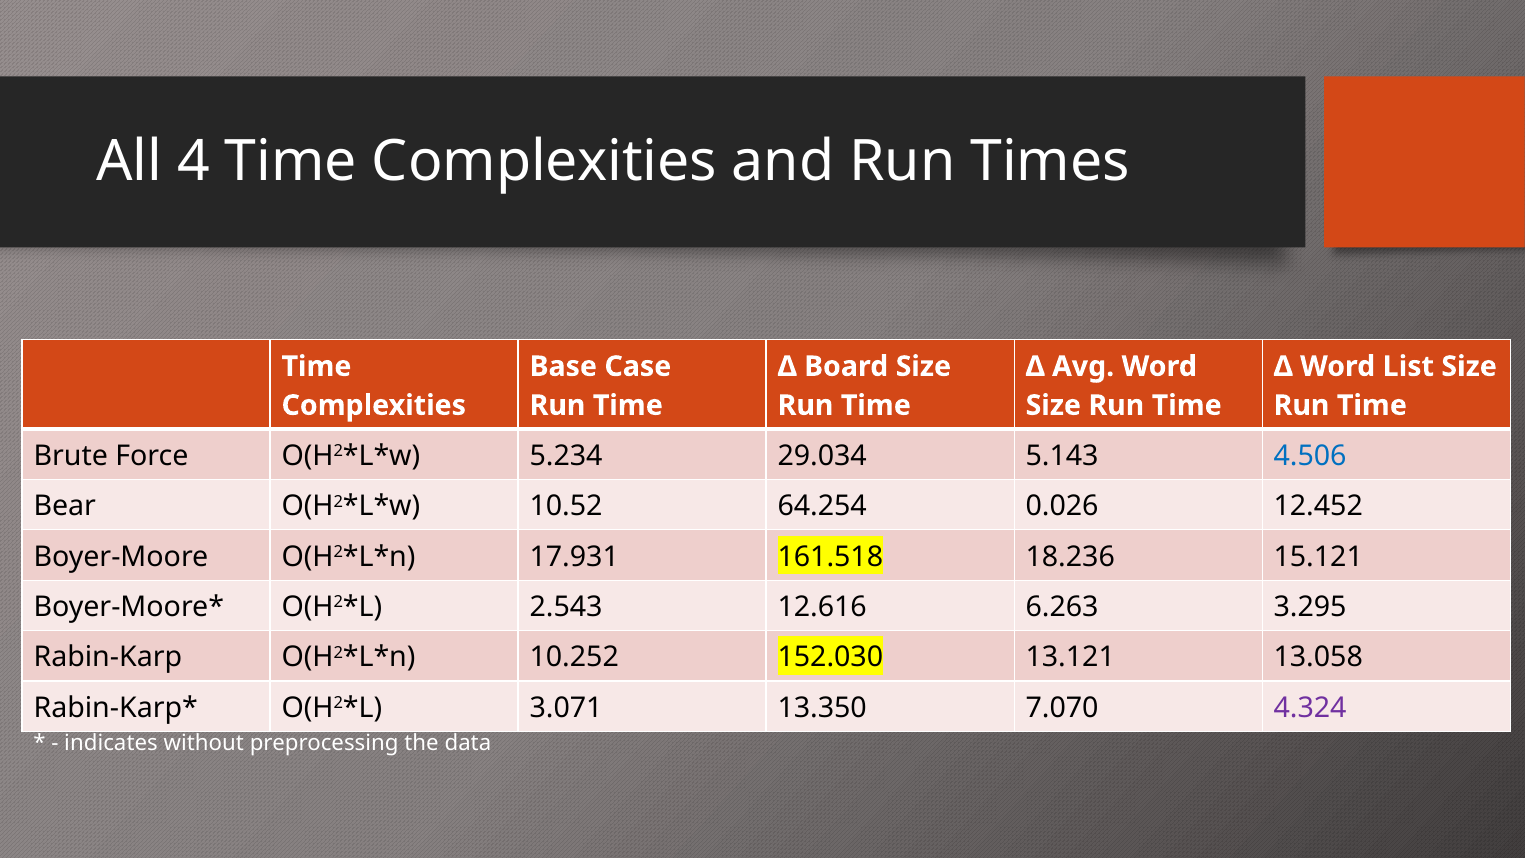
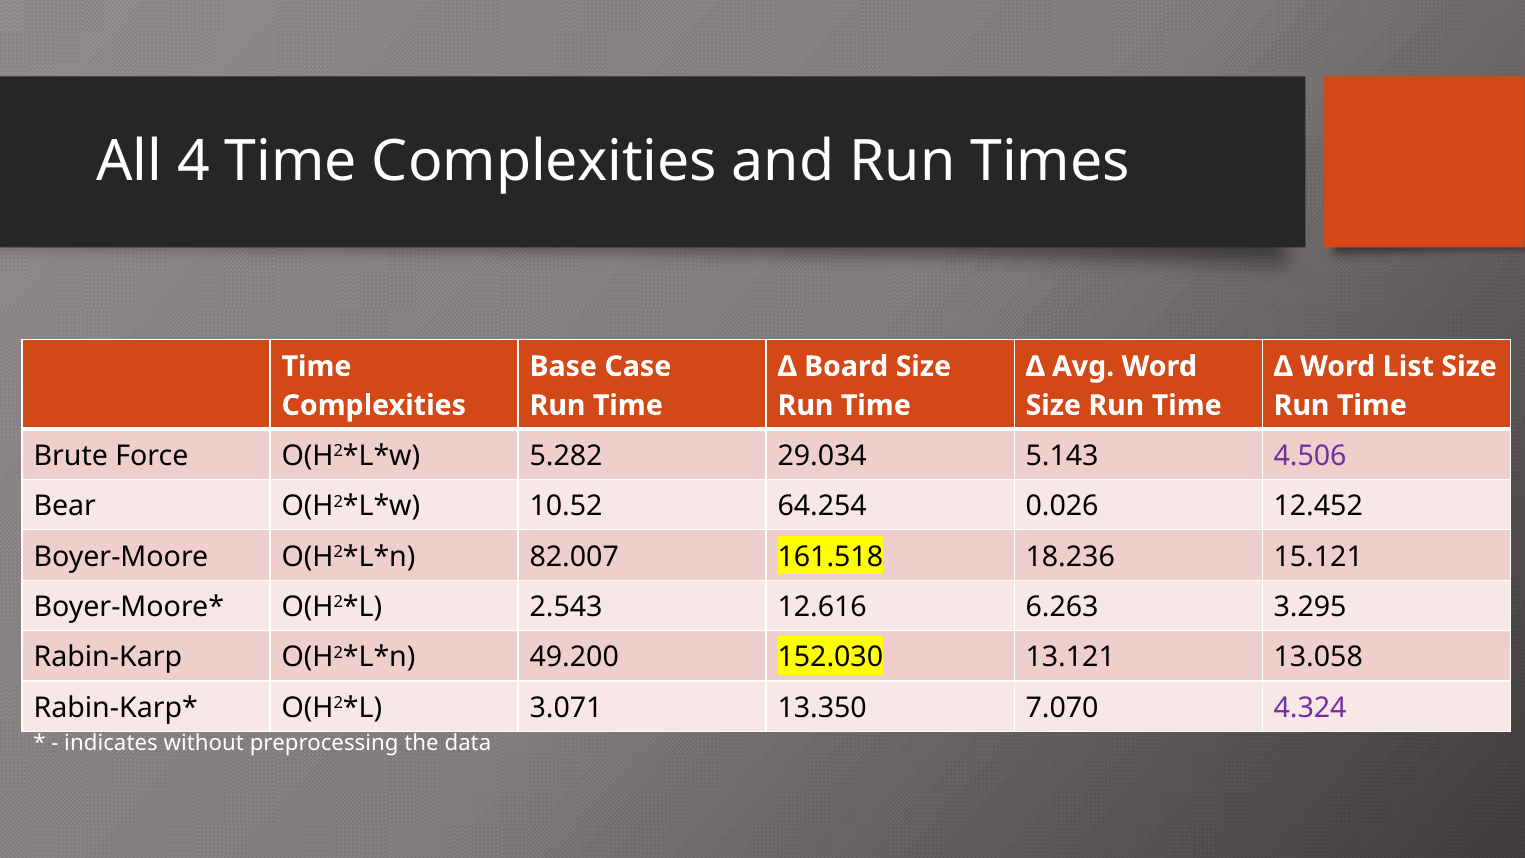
5.234: 5.234 -> 5.282 (566, 456)
4.506 colour: blue -> purple (1310, 456)
17.931: 17.931 -> 82.007 (574, 556)
10.252: 10.252 -> 49.200 (574, 657)
